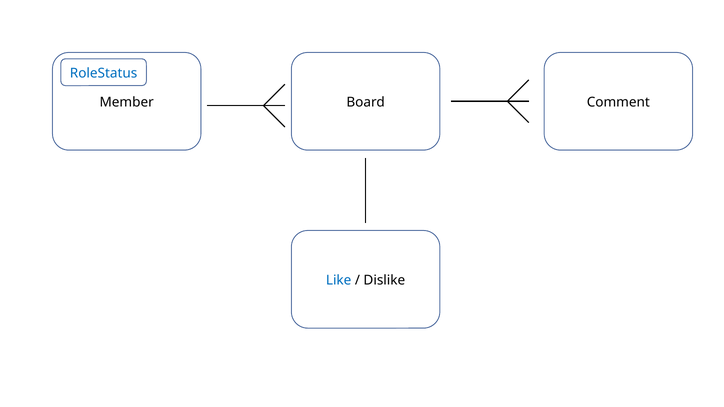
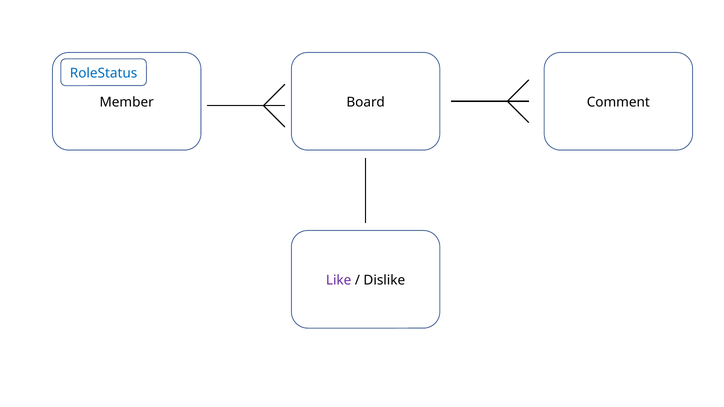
Like colour: blue -> purple (339, 280)
